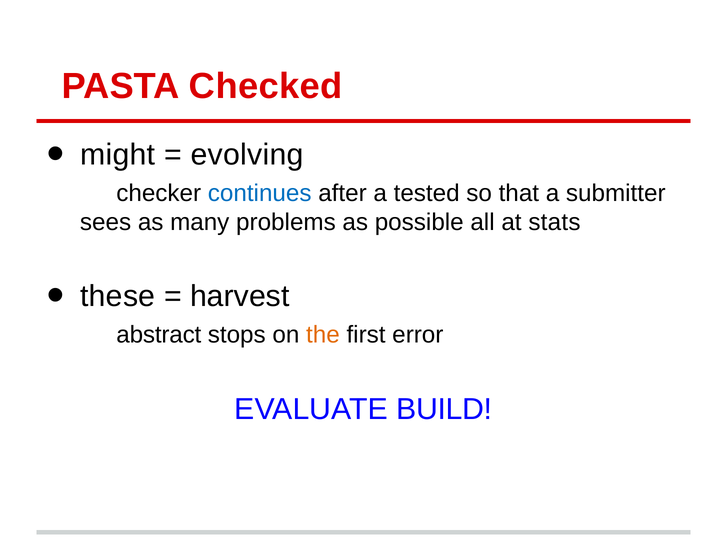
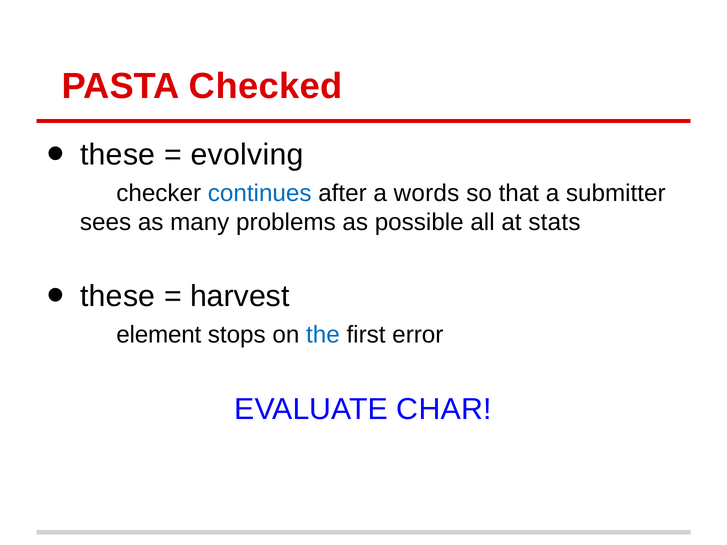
might: might -> these (118, 155)
tested: tested -> words (427, 193)
abstract: abstract -> element (159, 335)
the colour: orange -> blue (323, 335)
BUILD: BUILD -> CHAR (444, 409)
